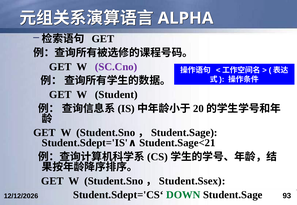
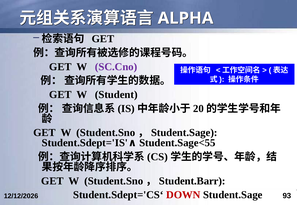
Student.Sage<21: Student.Sage<21 -> Student.Sage<55 (177, 143)
Student.Ssex: Student.Ssex -> Student.Barr (192, 181)
DOWN colour: green -> red (183, 195)
